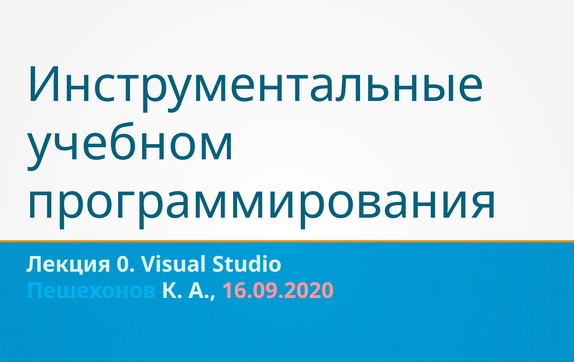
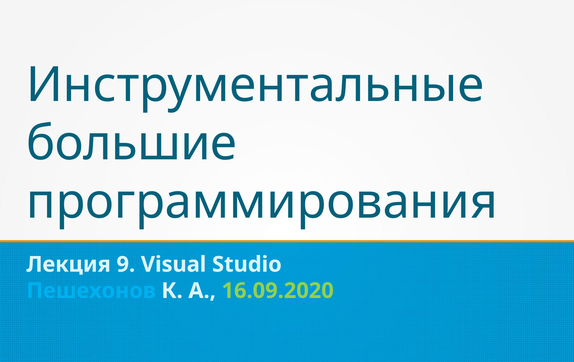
учебном: учебном -> большие (132, 143)
0: 0 -> 9 (126, 264)
16.09.2020 colour: pink -> light green (278, 290)
